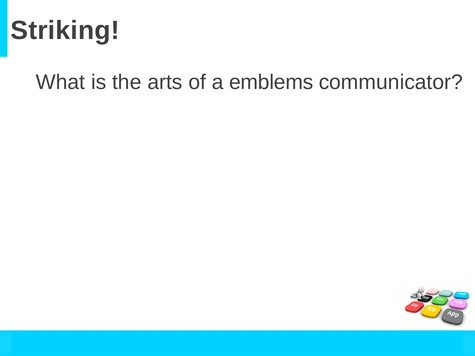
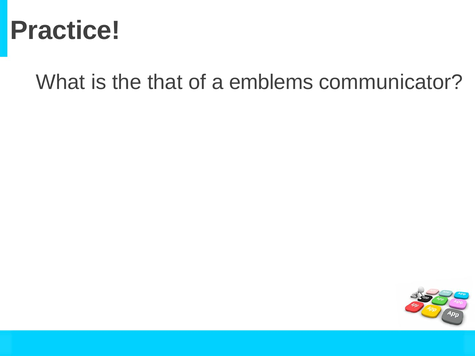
Striking: Striking -> Practice (65, 30)
arts: arts -> that (165, 82)
